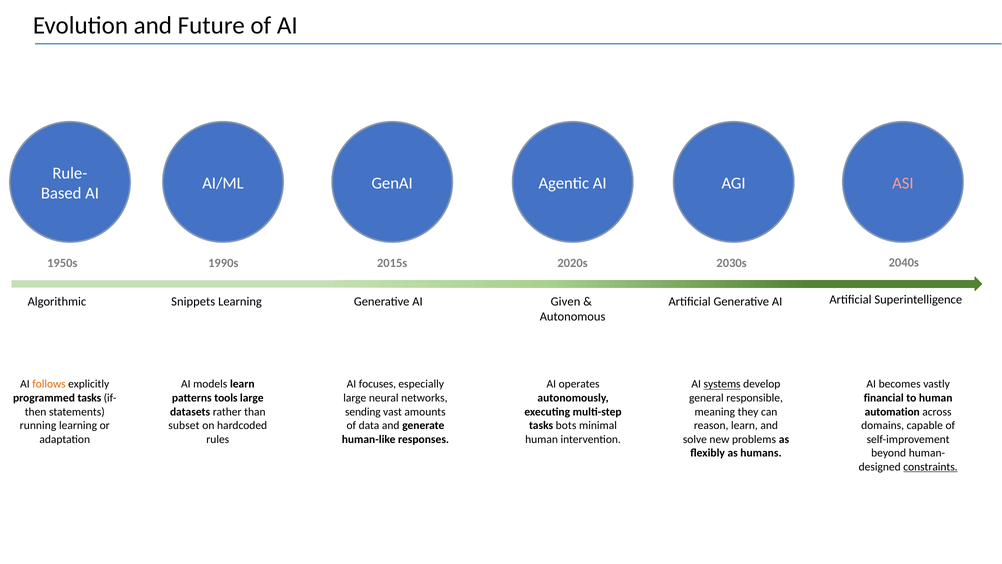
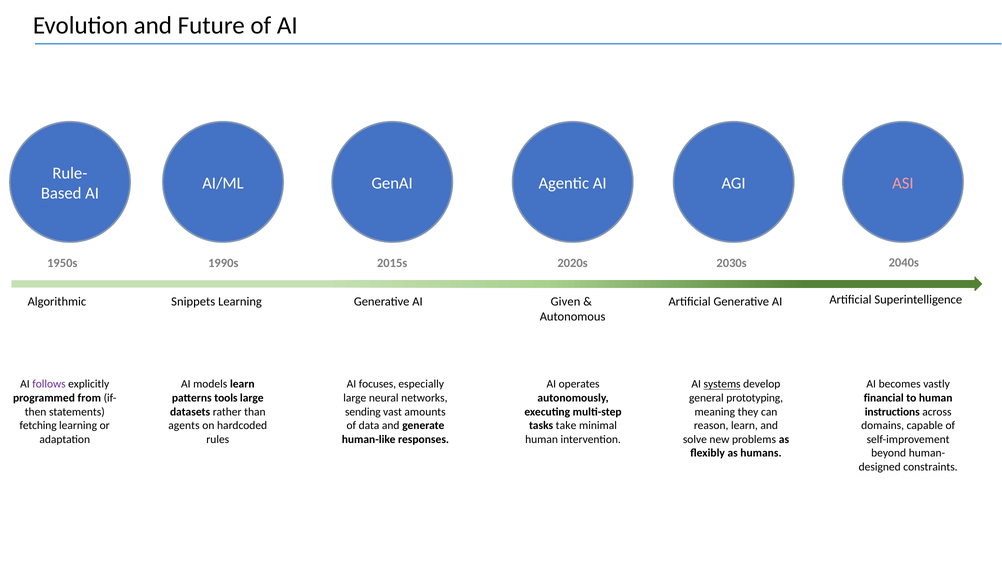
follows colour: orange -> purple (49, 384)
programmed tasks: tasks -> from (89, 398)
responsible: responsible -> prototyping (755, 398)
automation: automation -> instructions (892, 411)
running: running -> fetching (38, 425)
subset: subset -> agents (184, 425)
bots: bots -> take (566, 425)
constraints underline: present -> none (930, 467)
